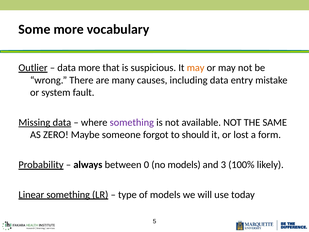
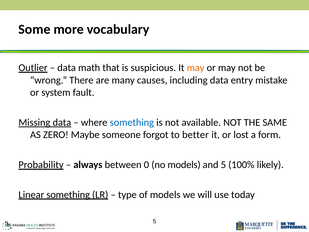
data more: more -> math (89, 68)
something colour: purple -> blue (132, 122)
should: should -> better (195, 135)
and 3: 3 -> 5 (223, 165)
